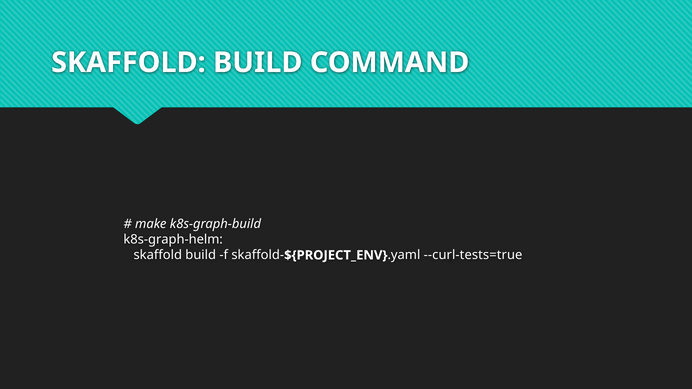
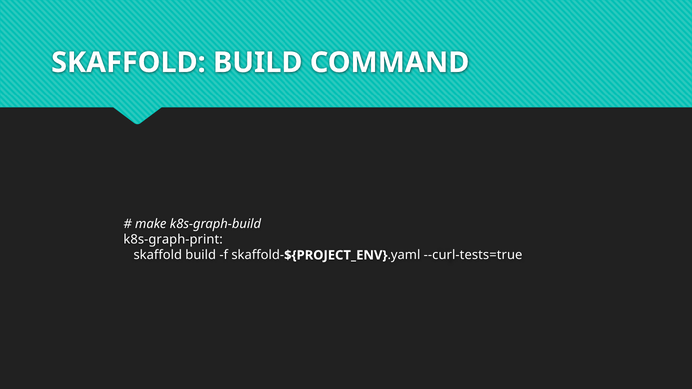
k8s-graph-helm: k8s-graph-helm -> k8s-graph-print (173, 240)
